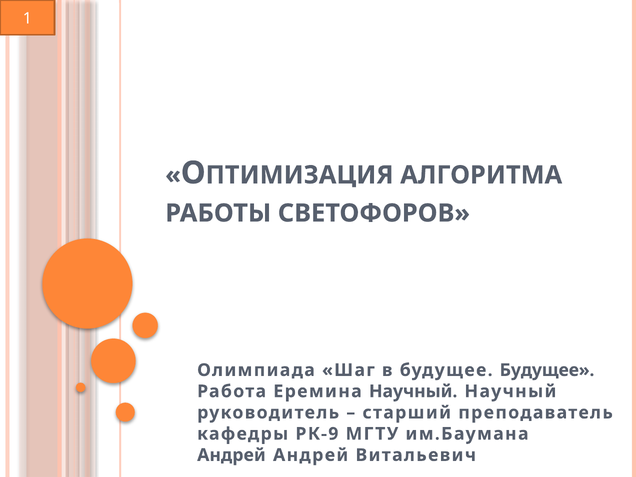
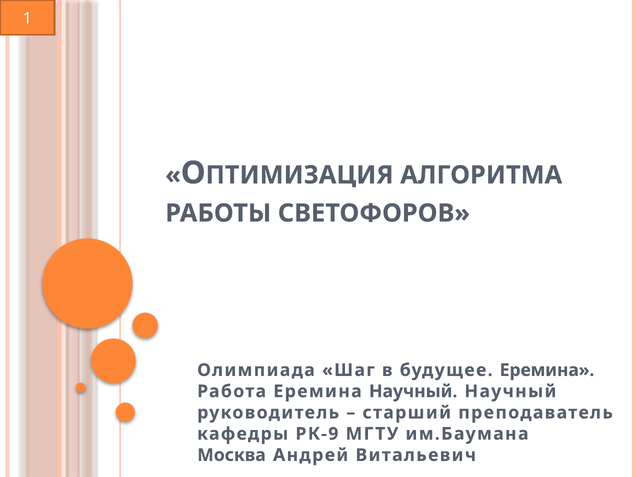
будущее Будущее: Будущее -> Еремина (547, 370)
Андрей: Андрей -> Москва (231, 455)
